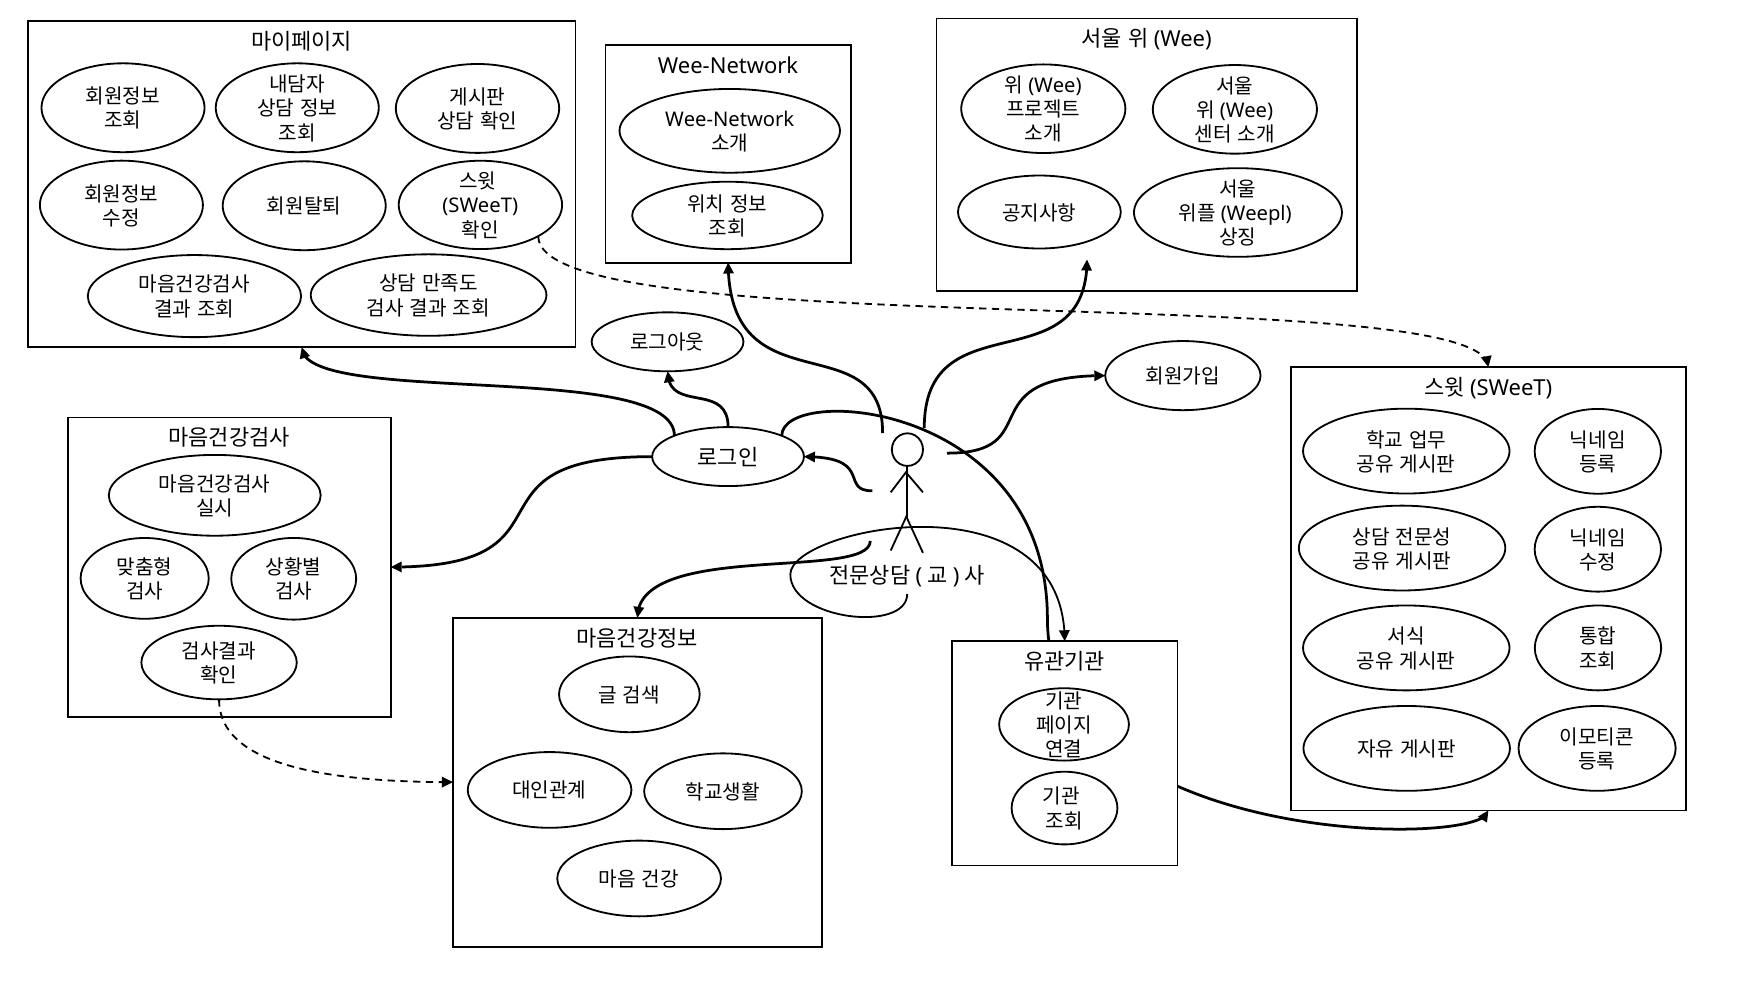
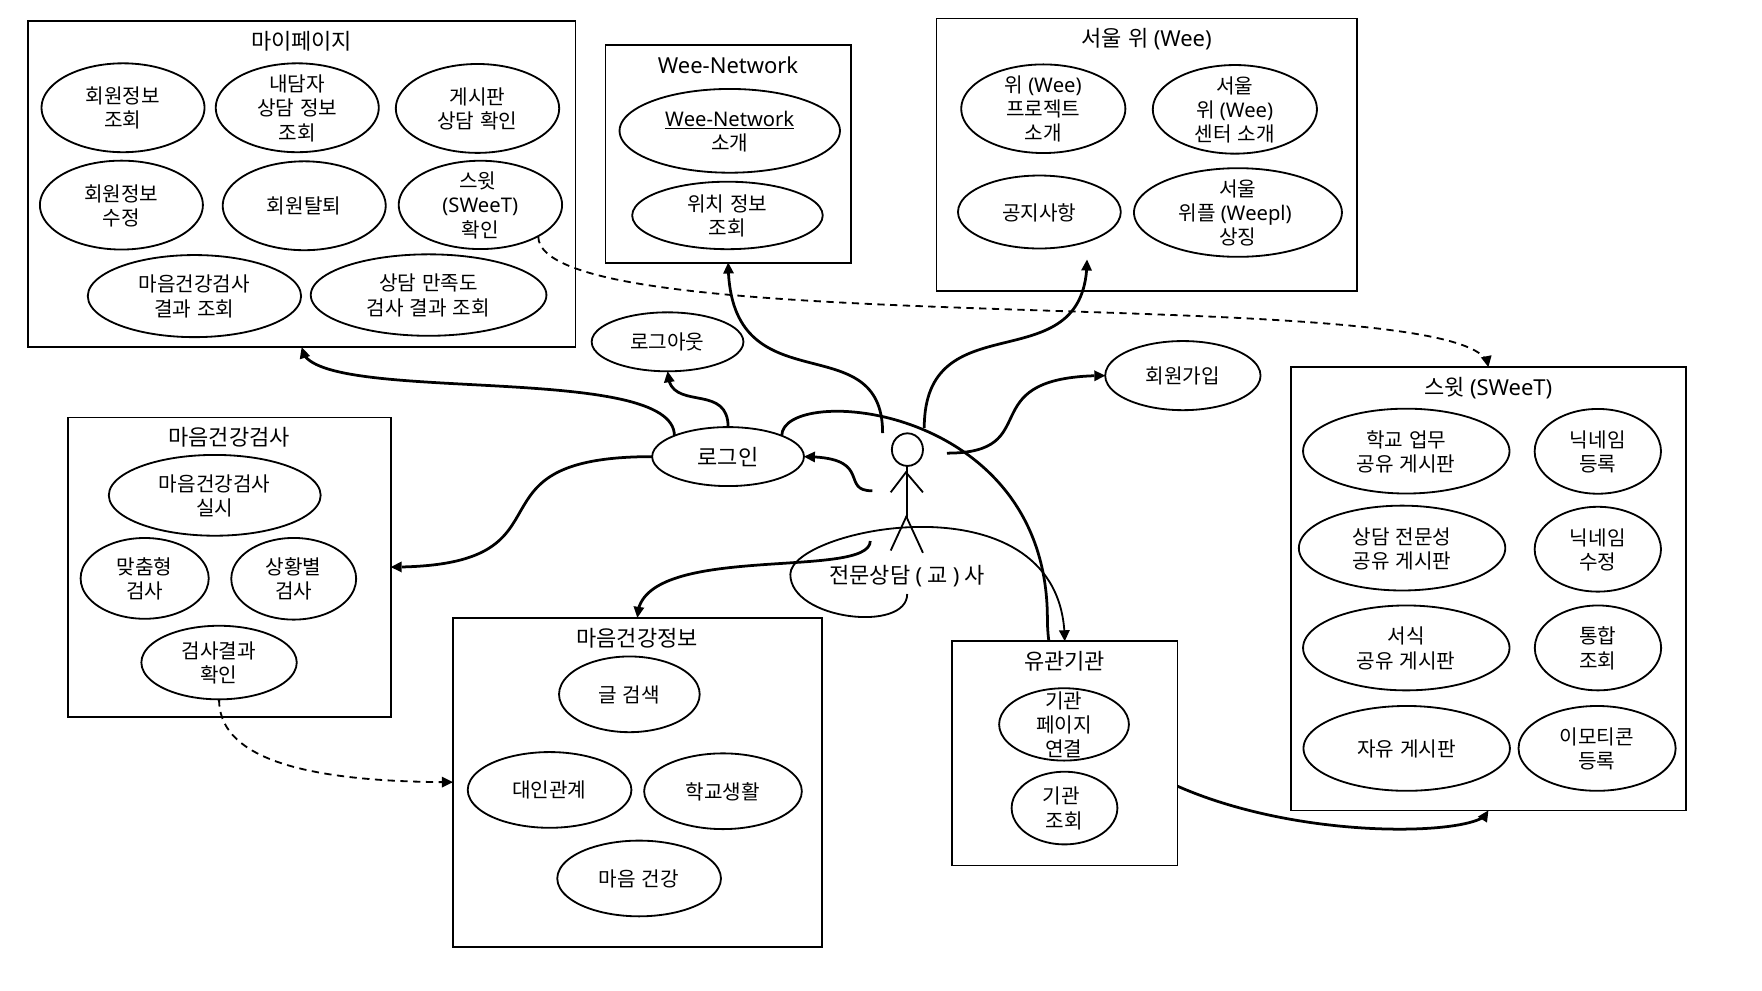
Wee-Network underline: none -> present (730, 120)
